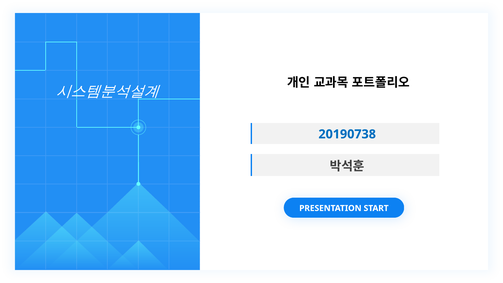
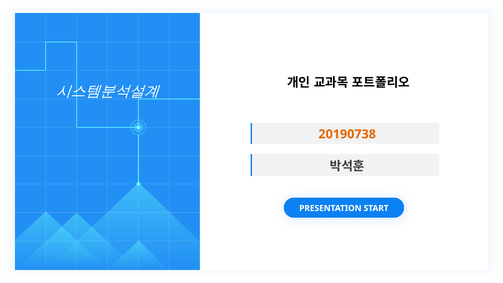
20190738 colour: blue -> orange (347, 134)
